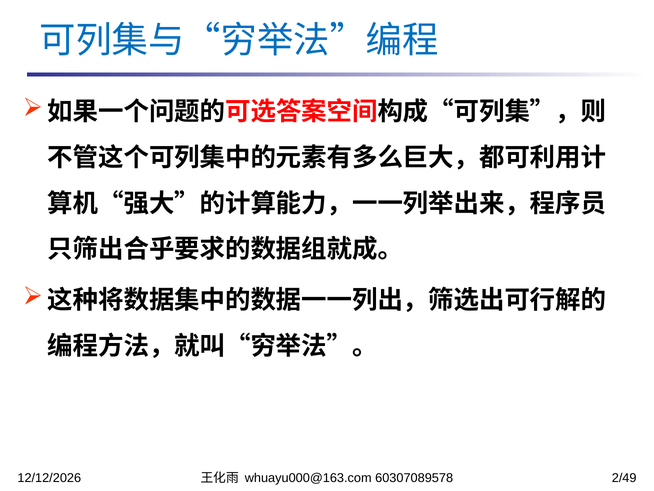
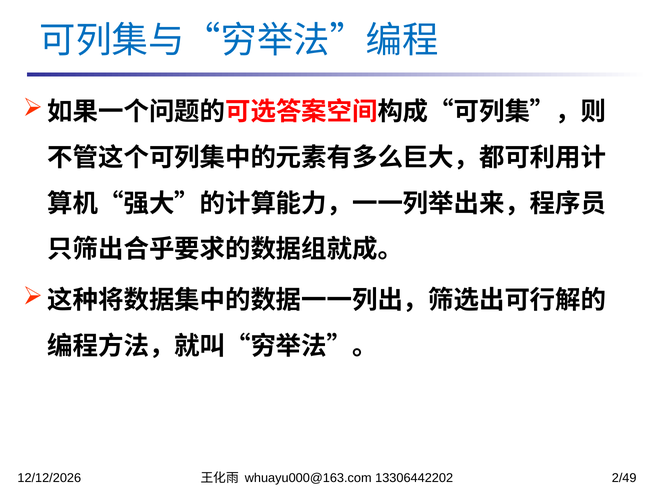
60307089578: 60307089578 -> 13306442202 (414, 478)
